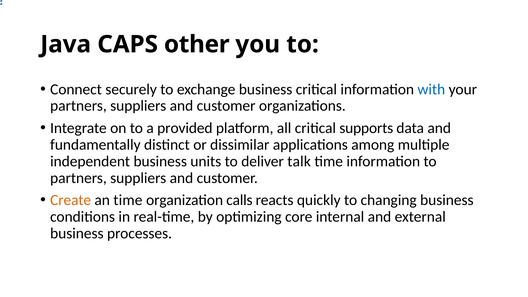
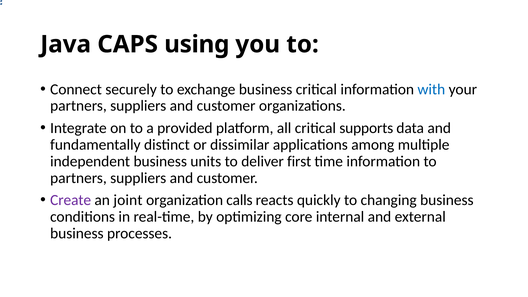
other: other -> using (197, 44)
talk: talk -> first (299, 161)
Create colour: orange -> purple (71, 200)
an time: time -> joint (128, 200)
